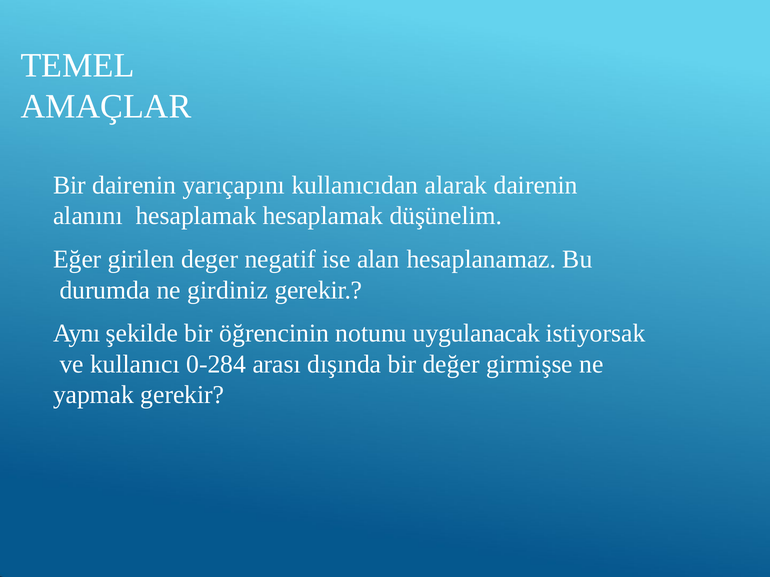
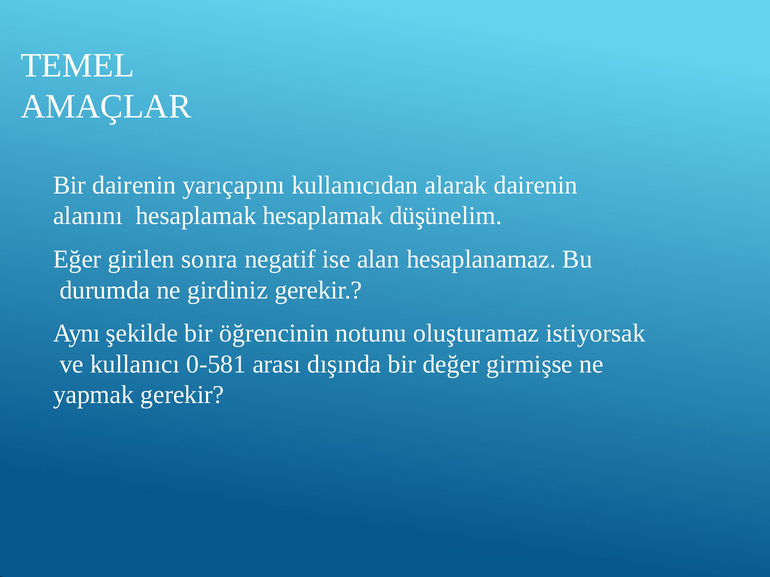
deger: deger -> sonra (210, 260)
uygulanacak: uygulanacak -> oluşturamaz (476, 334)
0-284: 0-284 -> 0-581 (216, 365)
